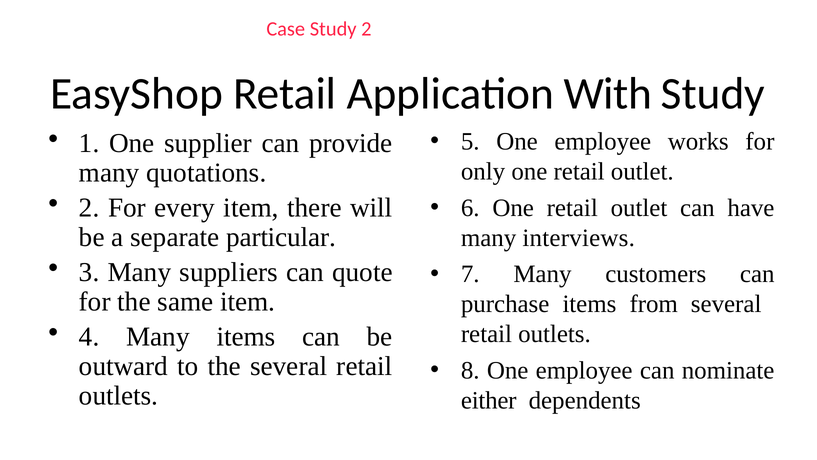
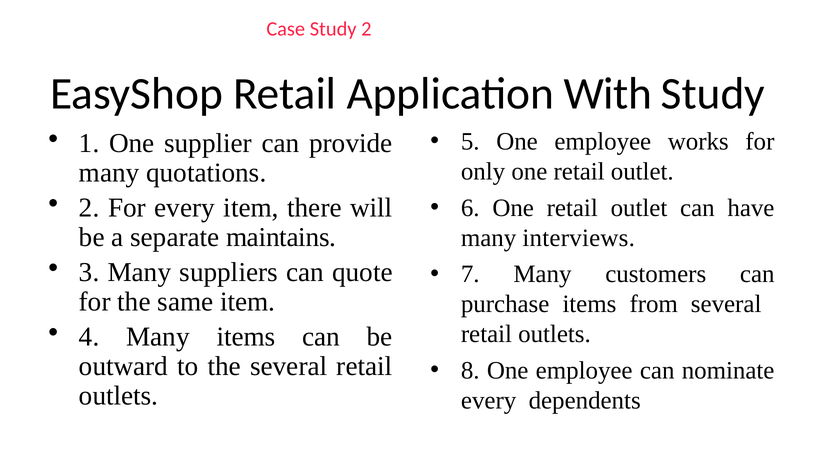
particular: particular -> maintains (281, 237)
either: either -> every (489, 400)
